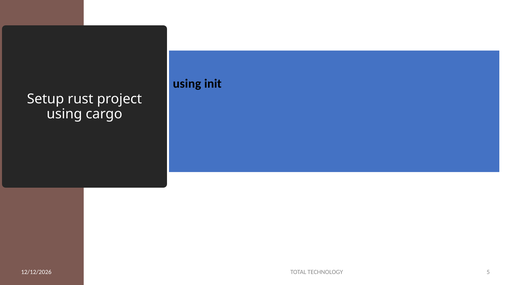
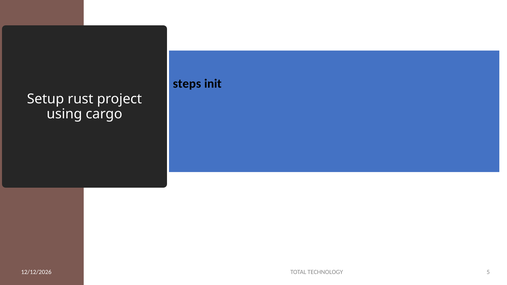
using: using -> steps (187, 84)
